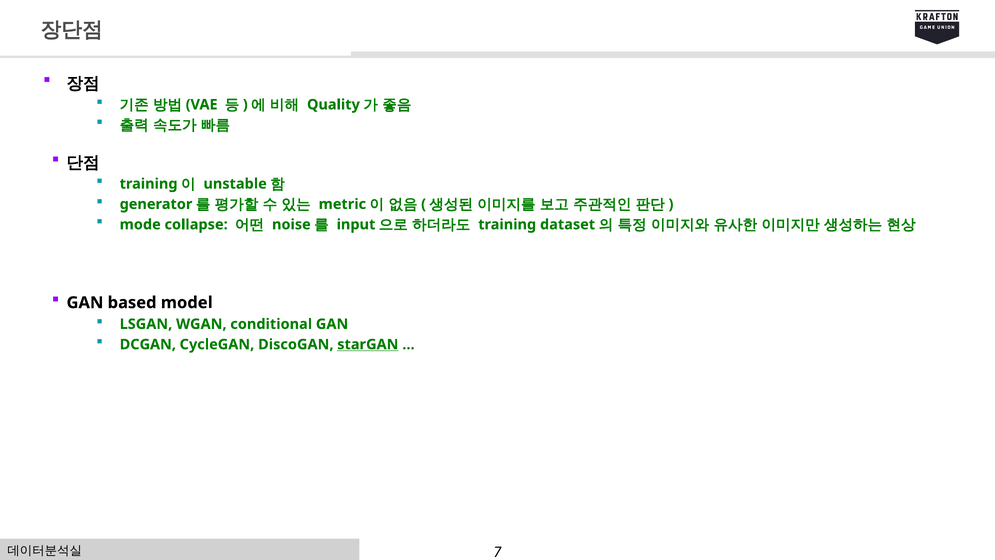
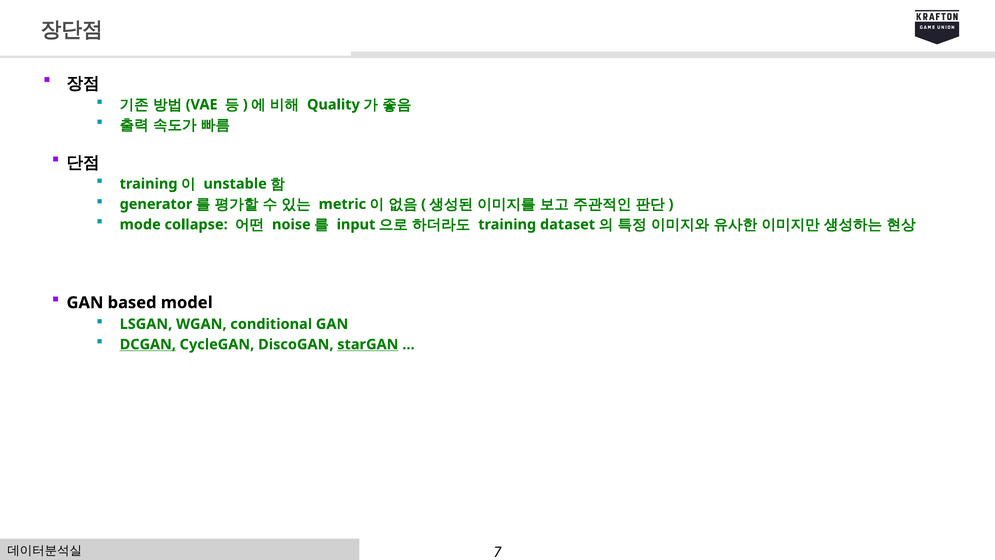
DCGAN underline: none -> present (148, 344)
